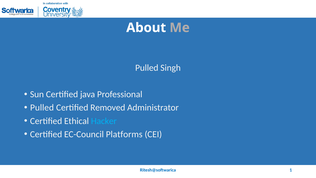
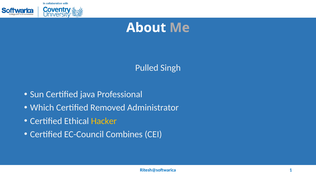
Pulled: Pulled -> Which (42, 108)
Hacker colour: light blue -> yellow (104, 121)
Platforms: Platforms -> Combines (124, 134)
